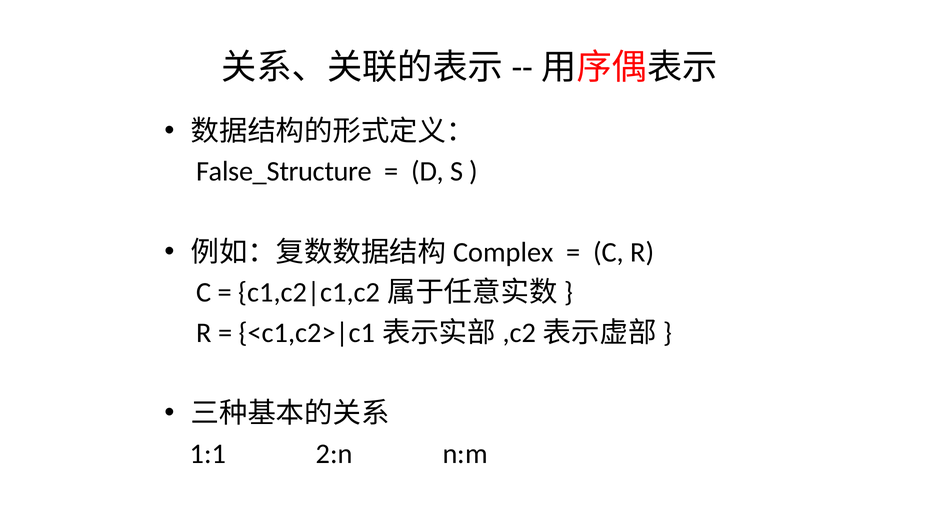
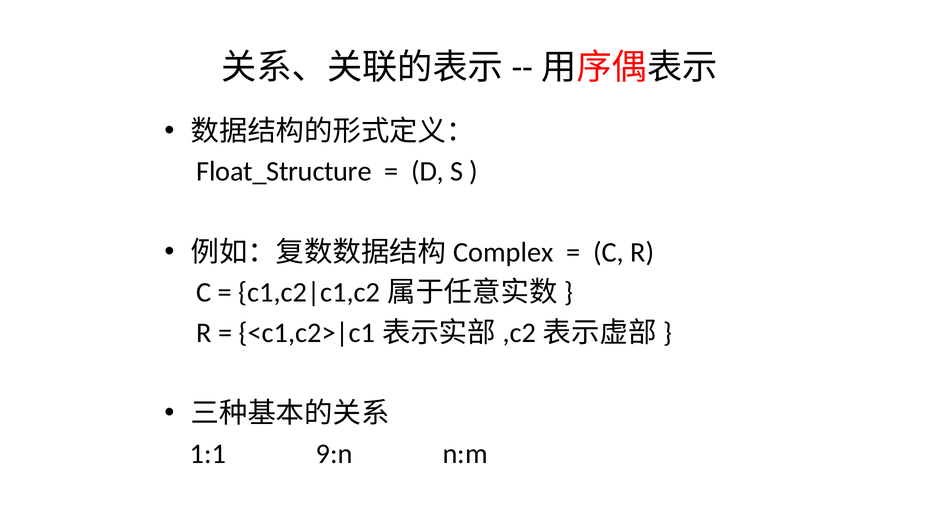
False_Structure: False_Structure -> Float_Structure (284, 172)
2:n: 2:n -> 9:n (334, 454)
